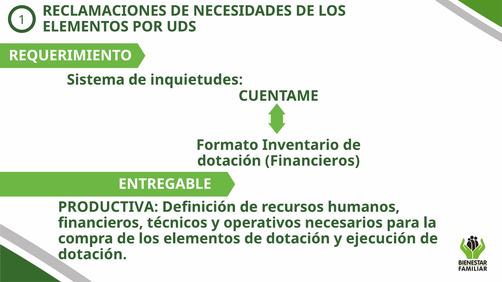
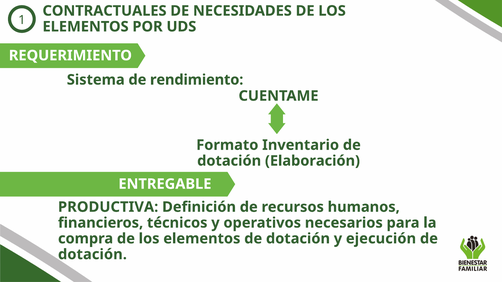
RECLAMACIONES: RECLAMACIONES -> CONTRACTUALES (105, 11)
inquietudes: inquietudes -> rendimiento (197, 80)
dotación Financieros: Financieros -> Elaboración (312, 161)
